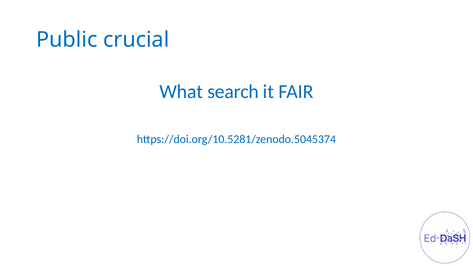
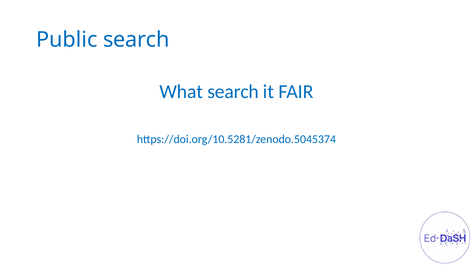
Public crucial: crucial -> search (136, 40)
